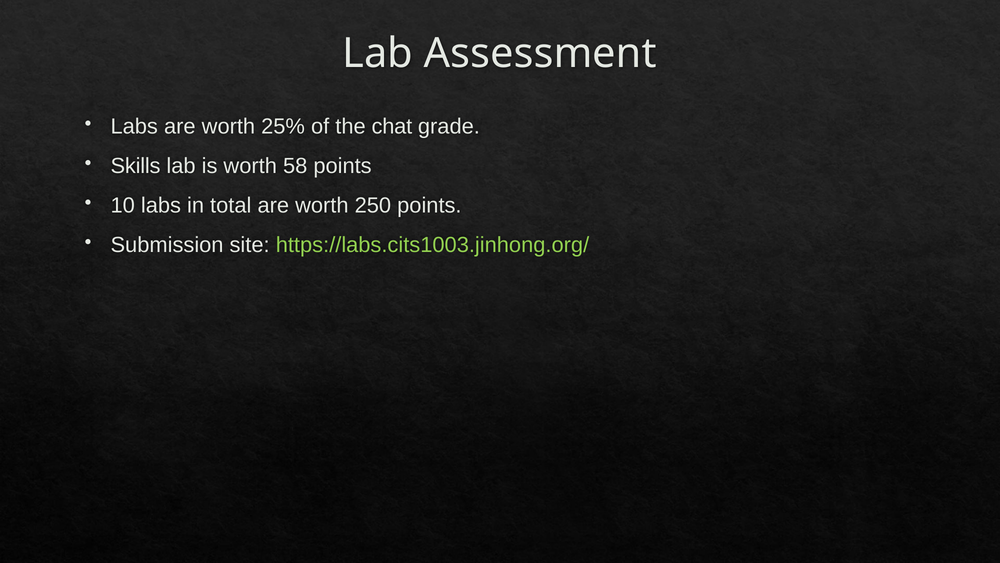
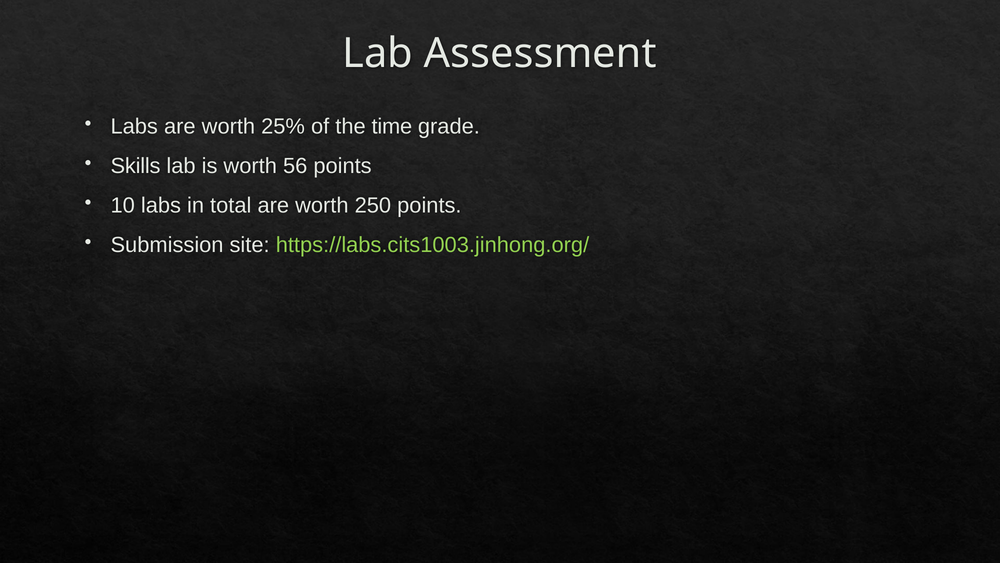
chat: chat -> time (392, 126)
58: 58 -> 56 (295, 166)
